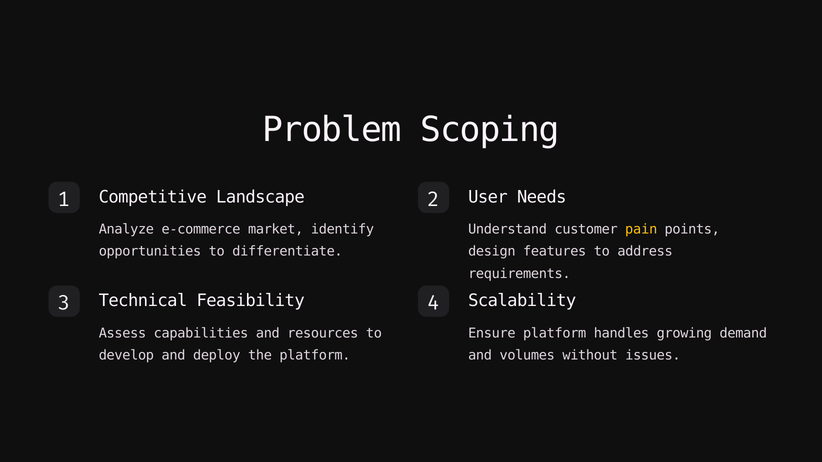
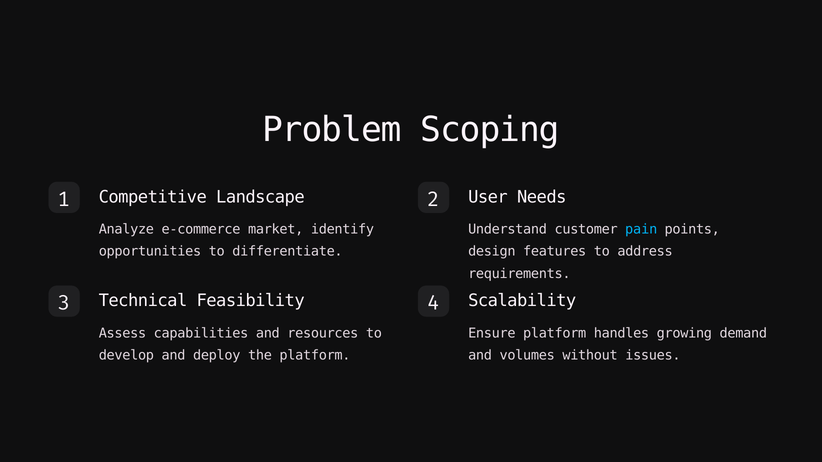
pain colour: yellow -> light blue (641, 230)
